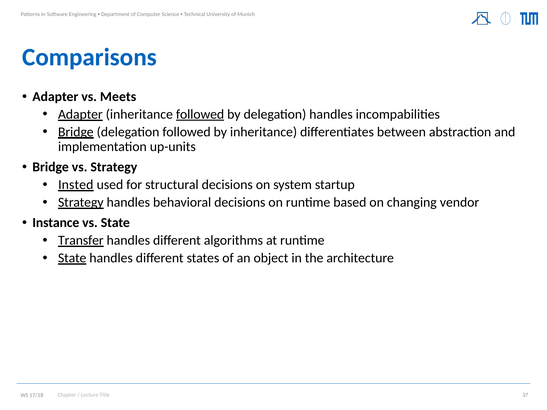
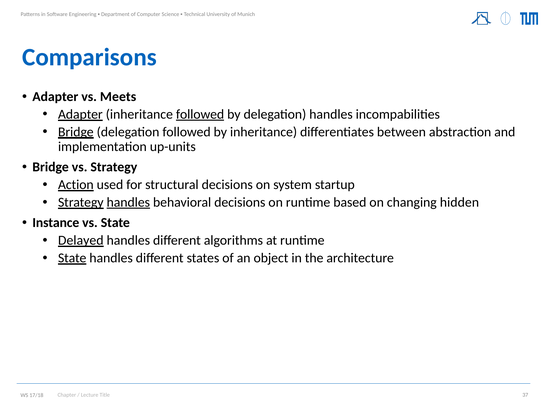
Insted: Insted -> Action (76, 185)
handles underline: none -> present (128, 202)
vendor: vendor -> hidden (459, 202)
Transfer: Transfer -> Delayed (81, 241)
